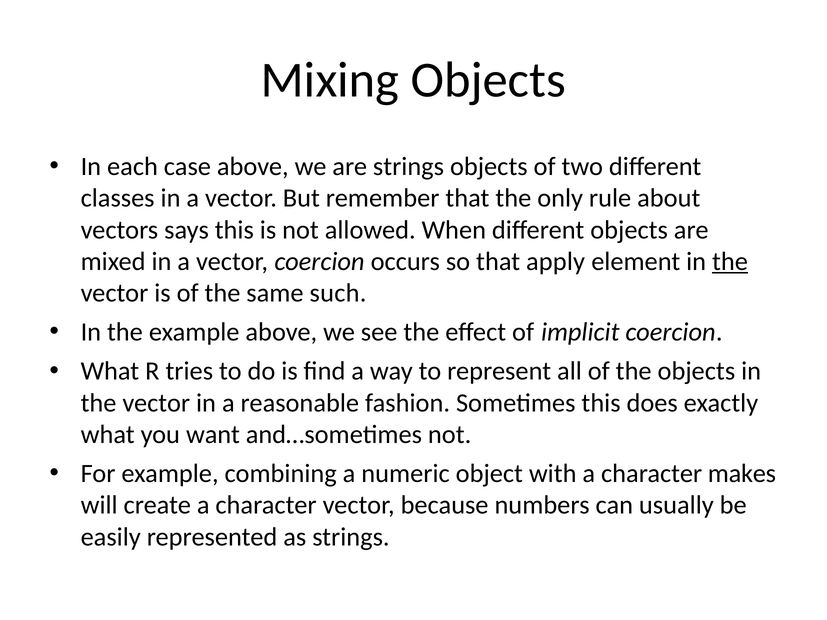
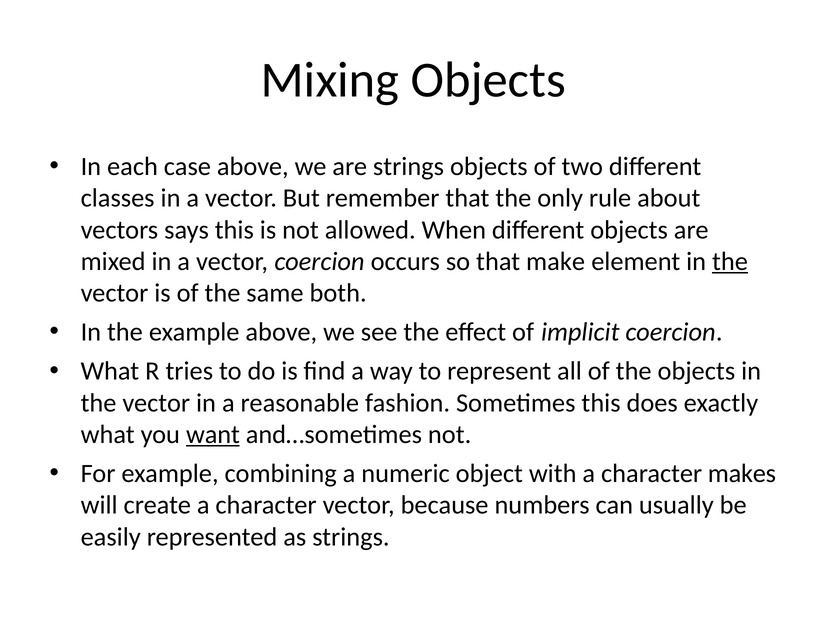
apply: apply -> make (556, 262)
such: such -> both (338, 293)
want underline: none -> present (213, 435)
